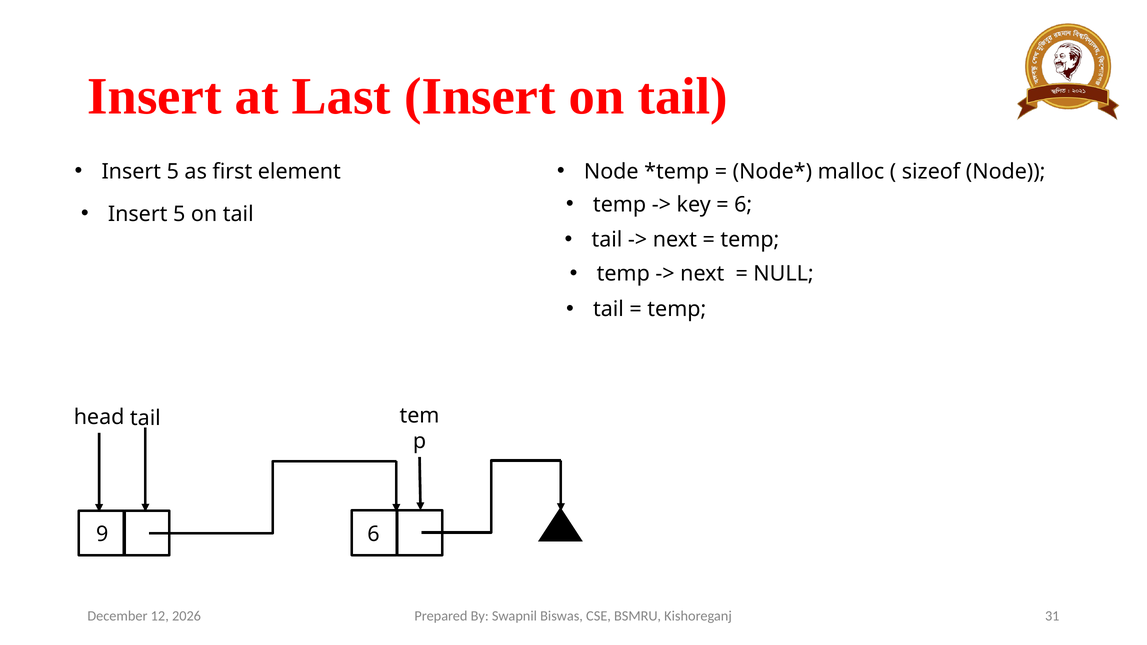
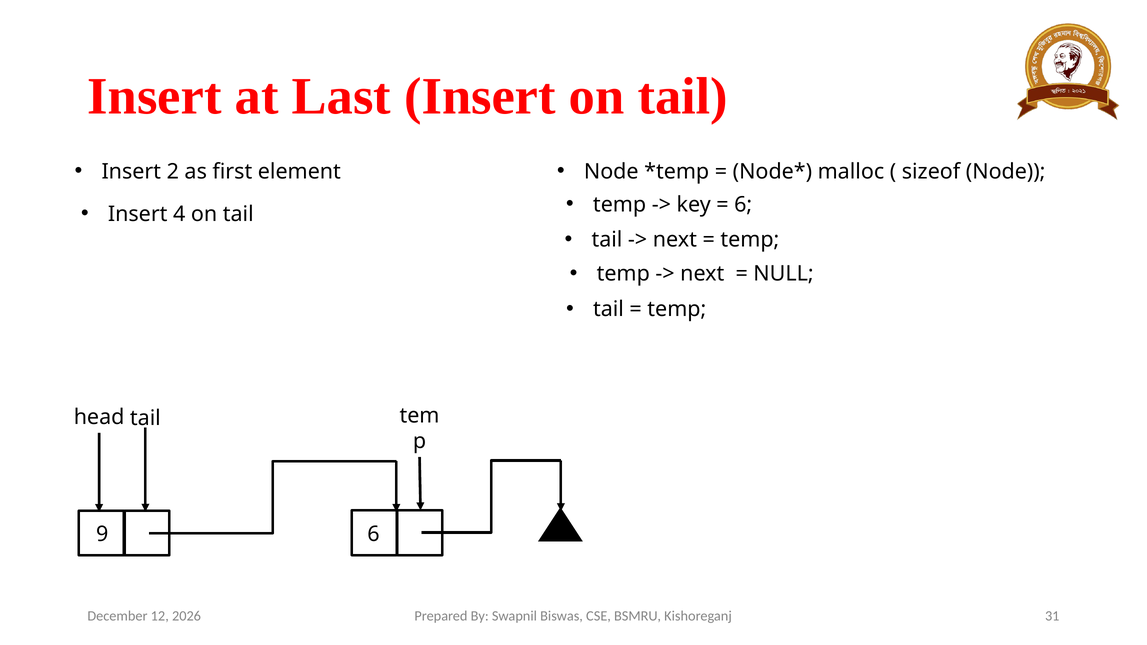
5: 5 -> 2 (173, 172)
5: 5 -> 4 (179, 214)
